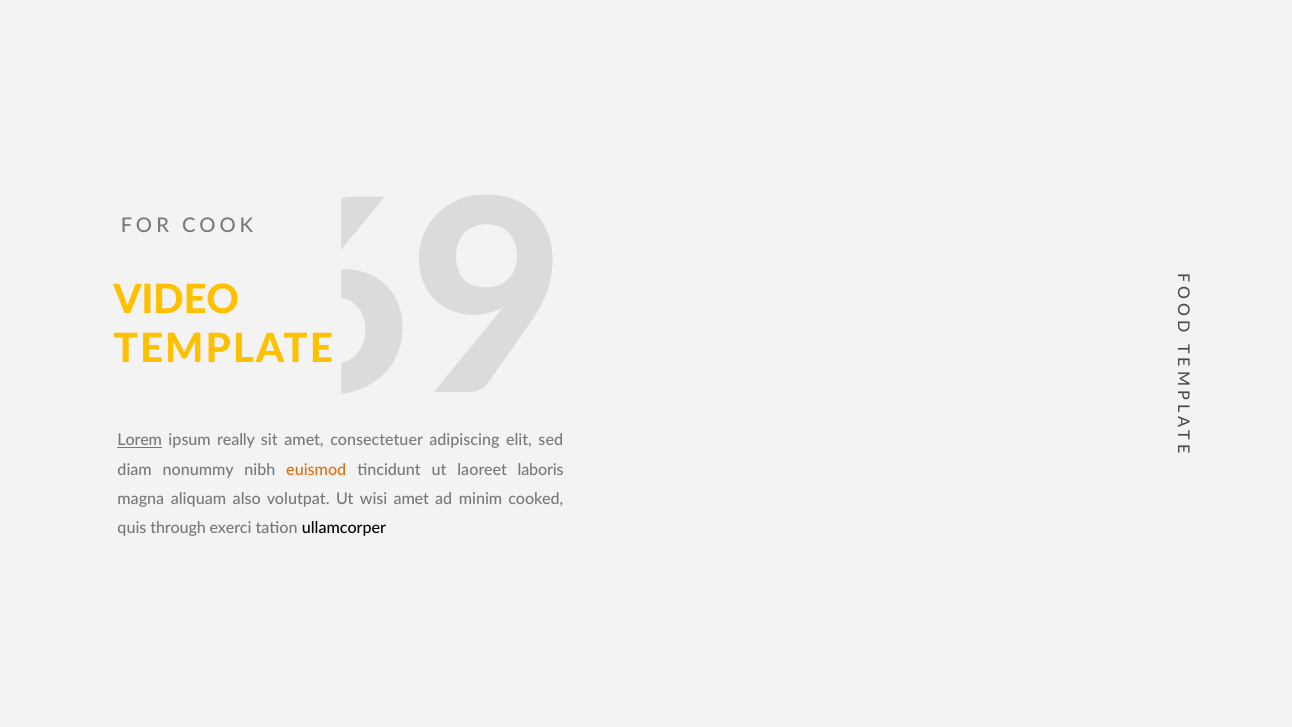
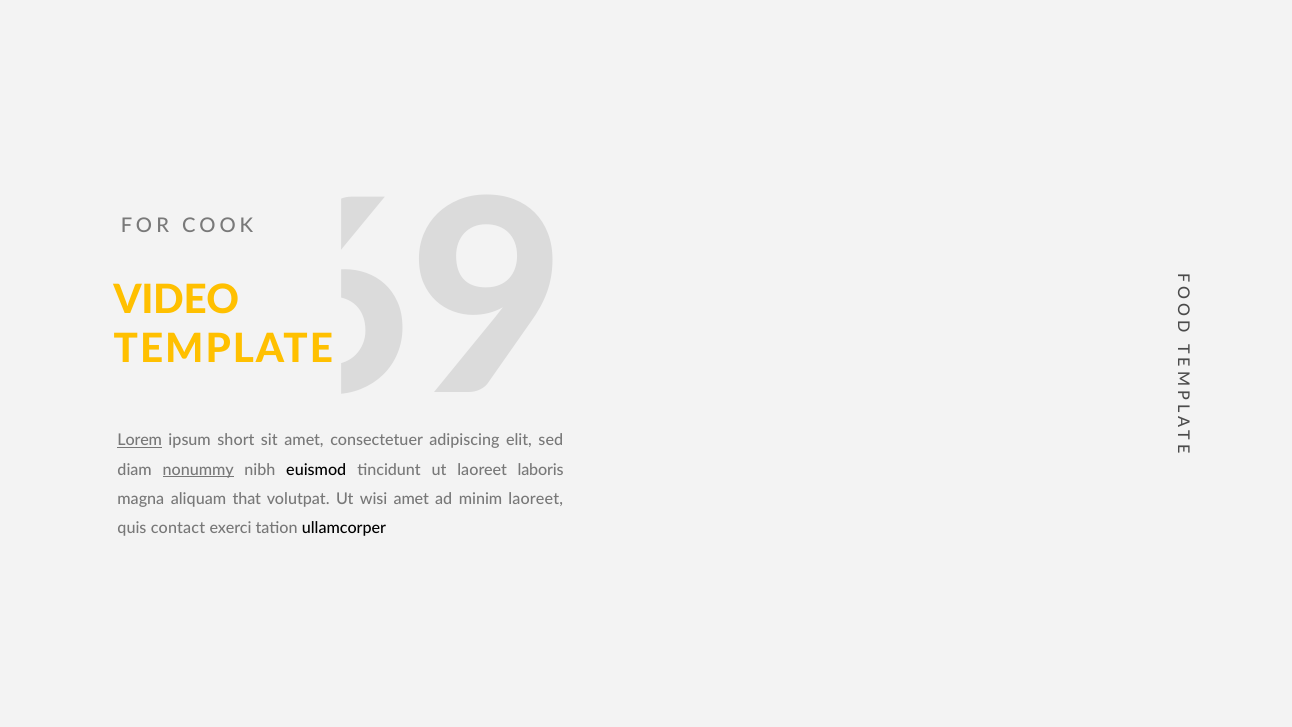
really: really -> short (236, 440)
nonummy underline: none -> present (198, 470)
euismod colour: orange -> black (316, 470)
also: also -> that (247, 499)
minim cooked: cooked -> laoreet (536, 499)
through: through -> contact (178, 528)
